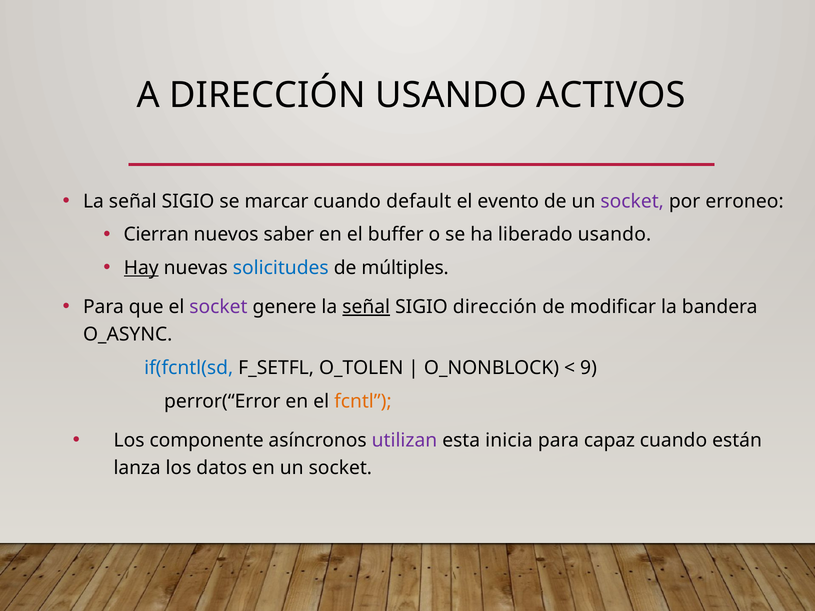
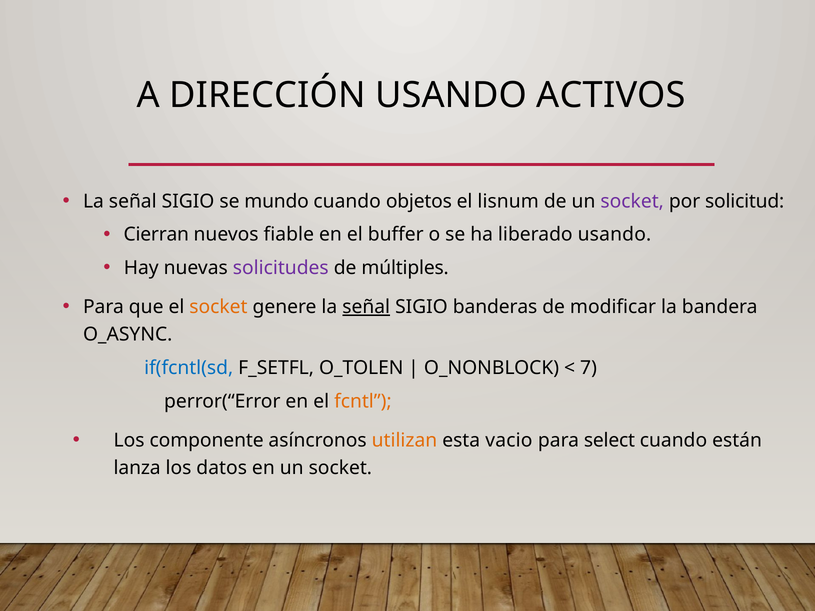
marcar: marcar -> mundo (277, 201)
default: default -> objetos (419, 201)
evento: evento -> lisnum (508, 201)
erroneo: erroneo -> solicitud (745, 201)
saber: saber -> fiable (289, 235)
Hay underline: present -> none (141, 268)
solicitudes colour: blue -> purple (281, 268)
socket colour: purple -> orange (218, 307)
SIGIO dirección: dirección -> banderas (495, 307)
9: 9 -> 7 (589, 368)
utilizan colour: purple -> orange (404, 441)
inicia: inicia -> vacio (509, 441)
capaz: capaz -> select (609, 441)
